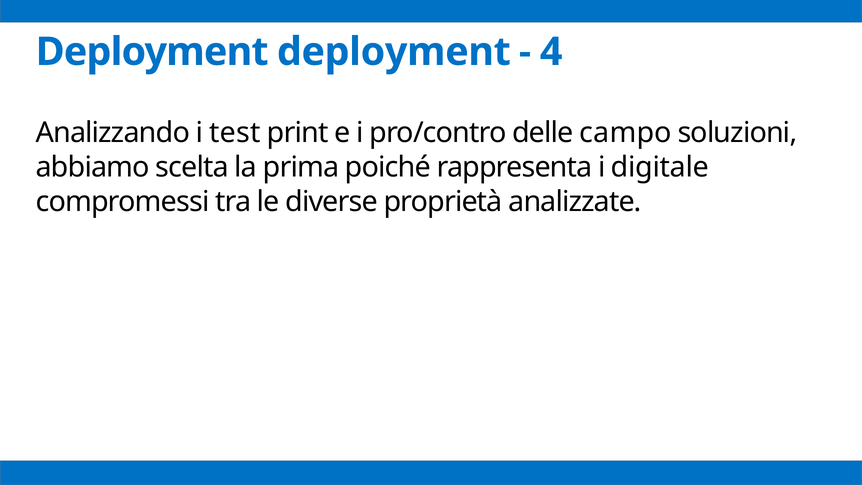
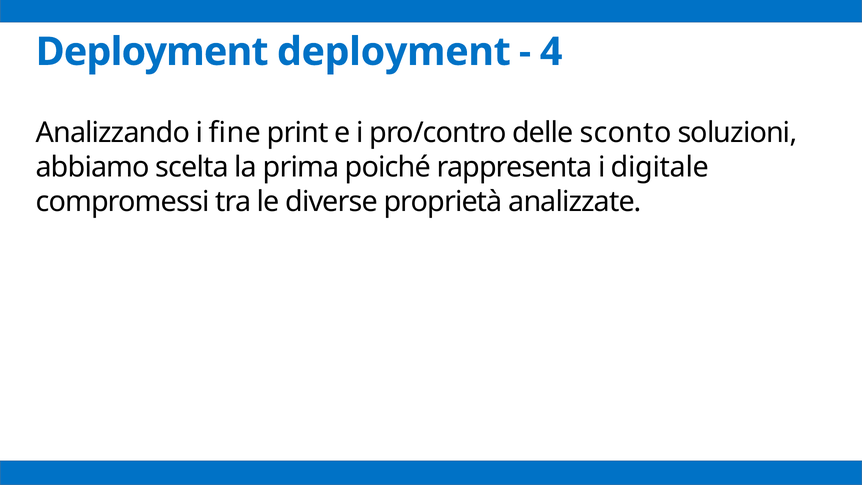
test: test -> fine (235, 133)
campo: campo -> sconto (625, 133)
